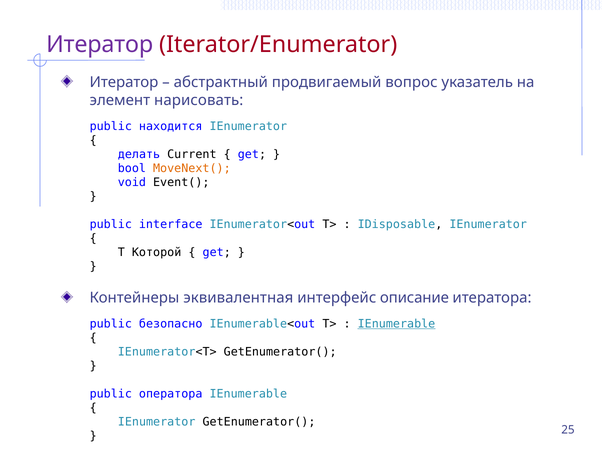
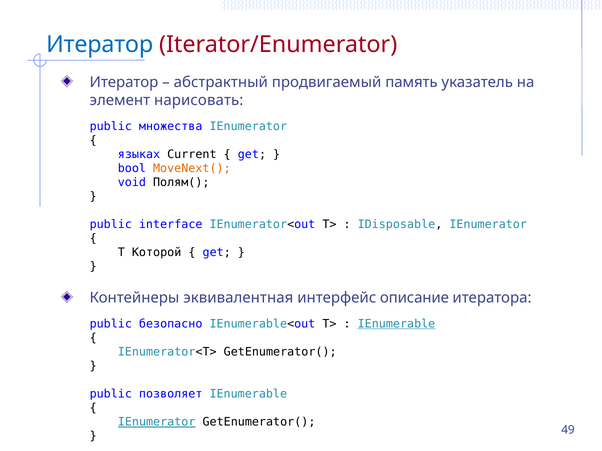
Итератор colour: purple -> blue (100, 44)
вопрос: вопрос -> память (412, 82)
находится: находится -> множества (171, 126)
делать: делать -> языках (139, 154)
Event(: Event( -> Полям( (181, 183)
оператора: оператора -> позволяет (171, 394)
IEnumerator underline: none -> present (157, 422)
25: 25 -> 49 (568, 430)
